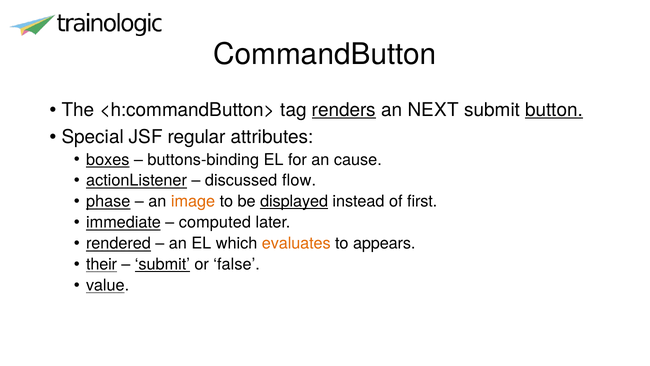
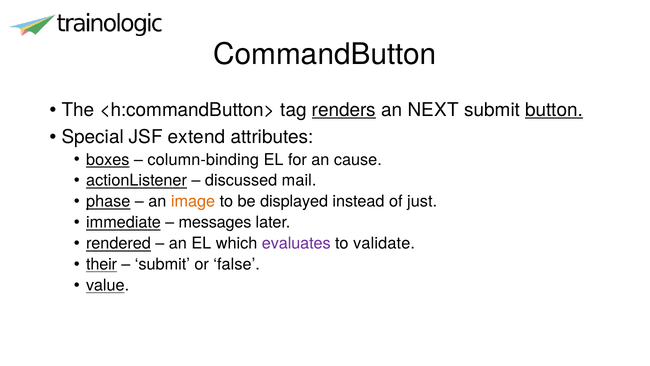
regular: regular -> extend (197, 137)
buttons-binding: buttons-binding -> column-binding (203, 159)
flow: flow -> mail (299, 180)
displayed underline: present -> none (294, 201)
first: first -> just (422, 201)
computed: computed -> messages (215, 222)
evaluates colour: orange -> purple (296, 243)
appears: appears -> validate (384, 243)
submit underline: present -> none (162, 264)
